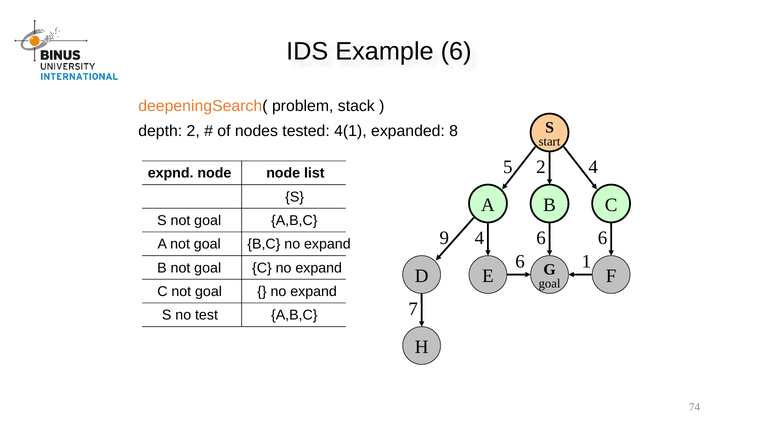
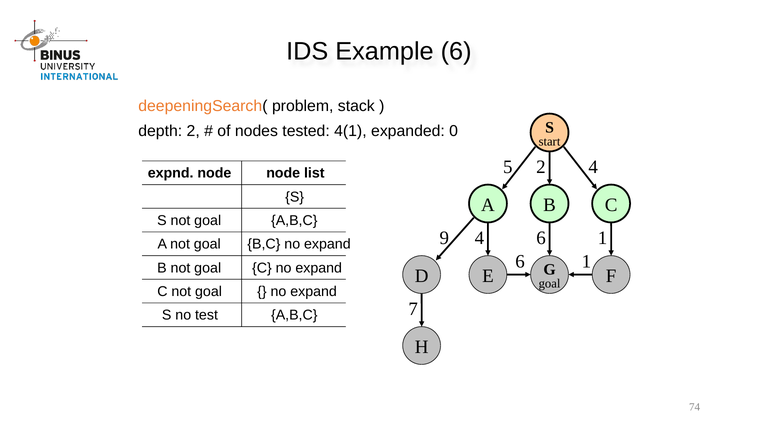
8: 8 -> 0 (454, 131)
4 6 6: 6 -> 1 (603, 238)
